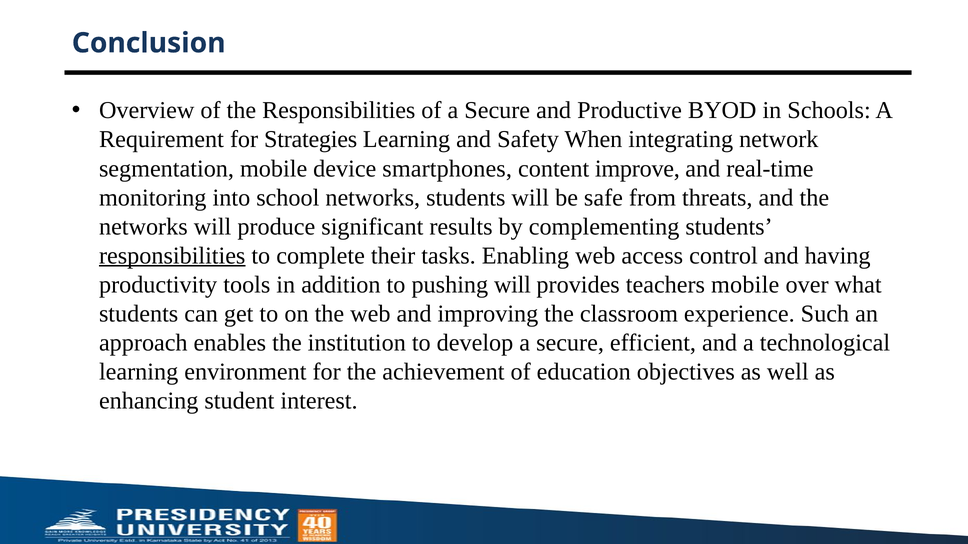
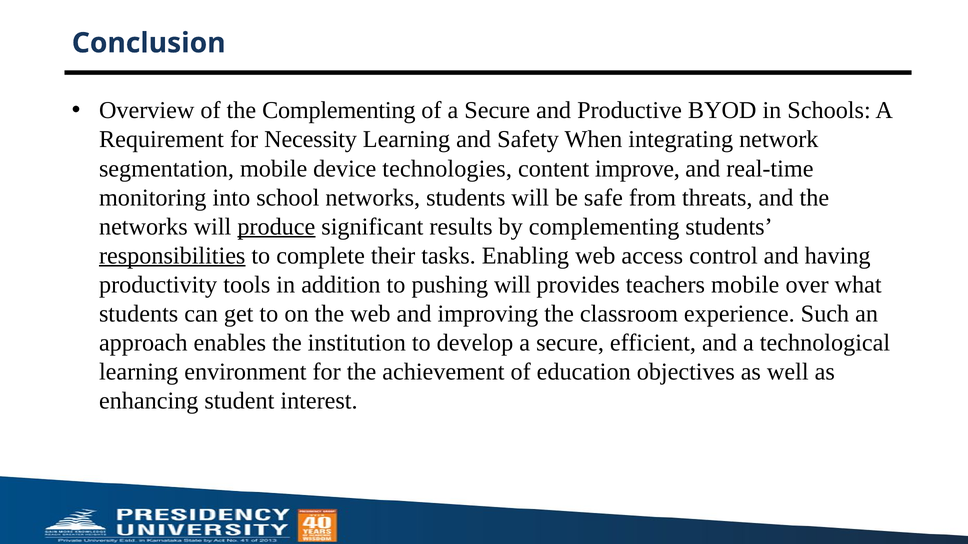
the Responsibilities: Responsibilities -> Complementing (339, 111)
Strategies: Strategies -> Necessity (311, 140)
smartphones: smartphones -> technologies (447, 169)
produce underline: none -> present (276, 227)
